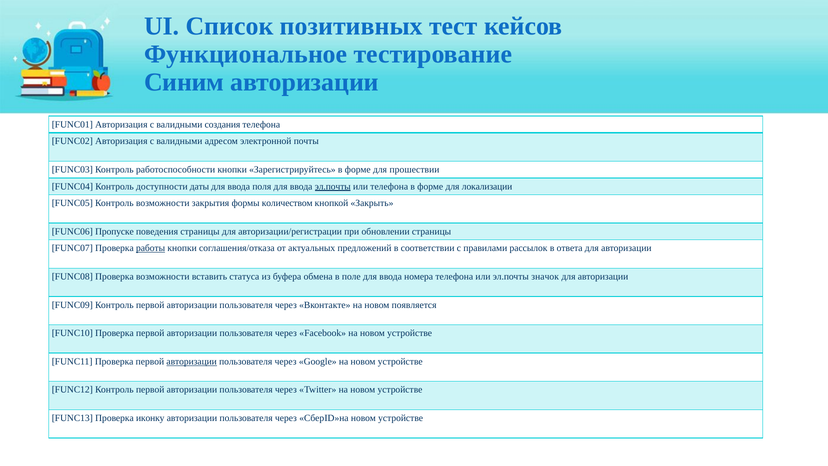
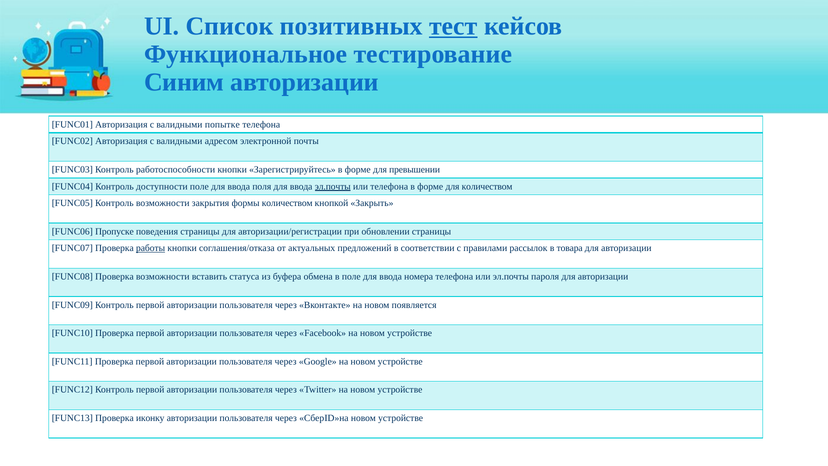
тест underline: none -> present (453, 26)
создания: создания -> попытке (222, 124)
прошествии: прошествии -> превышении (415, 170)
доступности даты: даты -> поле (199, 186)
для локализации: локализации -> количеством (487, 186)
ответа: ответа -> товара (570, 248)
значок: значок -> пароля (545, 276)
авторизации underline: present -> none (192, 361)
